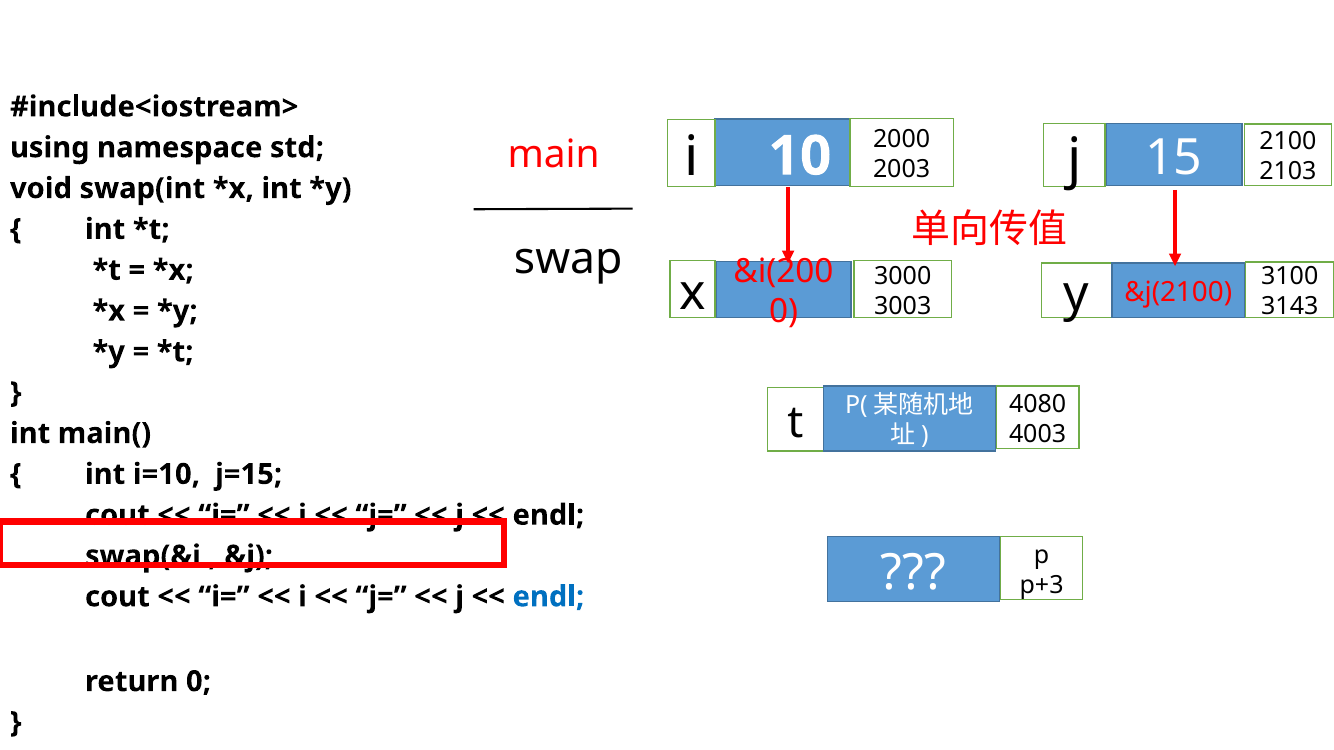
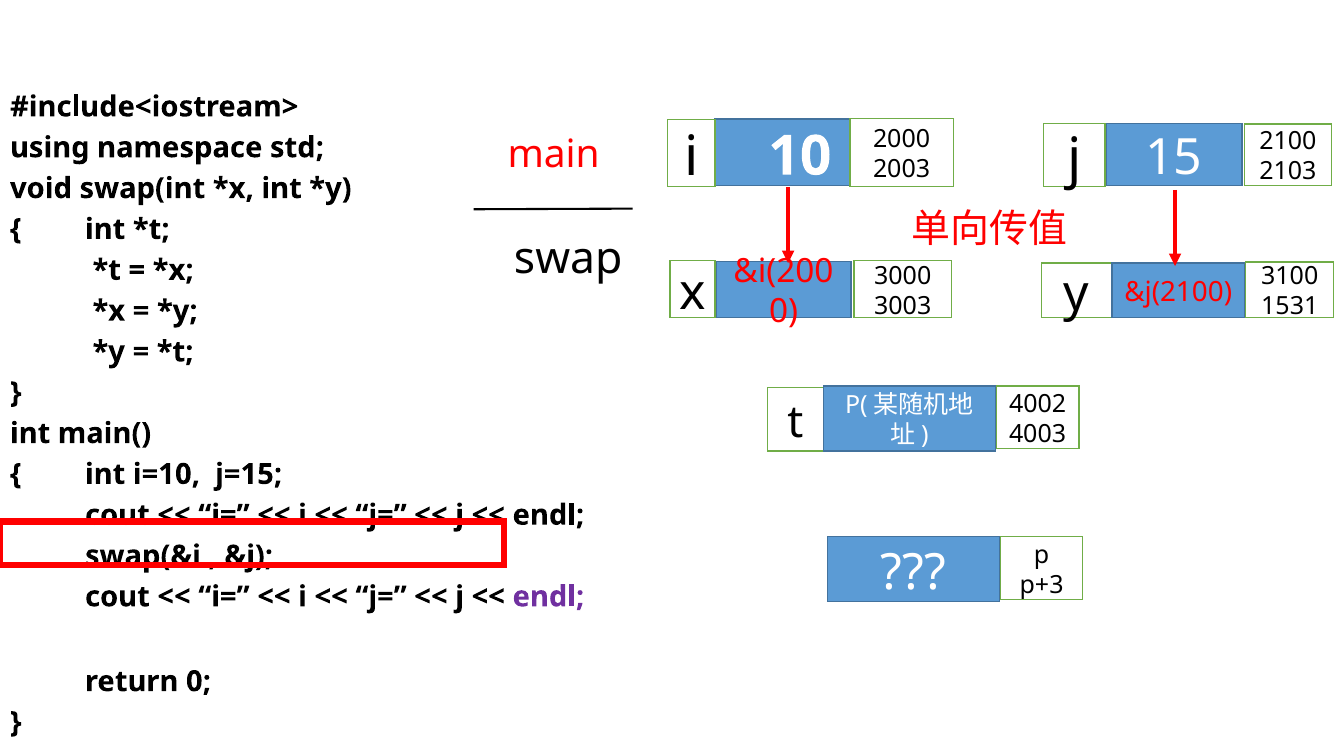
3143: 3143 -> 1531 (1290, 307)
4080: 4080 -> 4002 (1038, 404)
endl colour: blue -> purple (548, 597)
